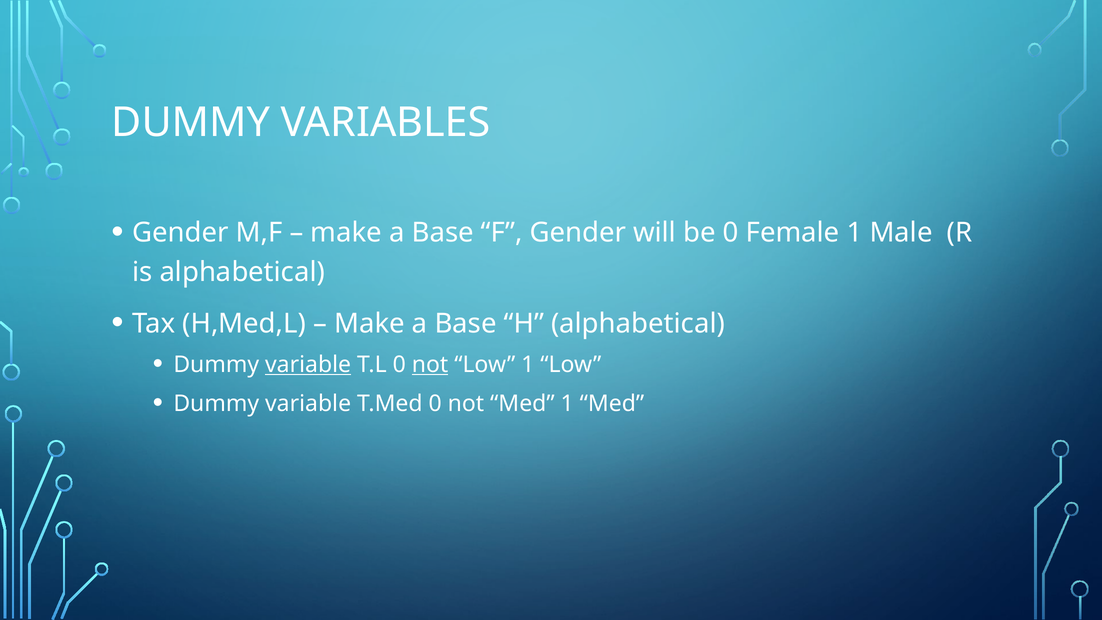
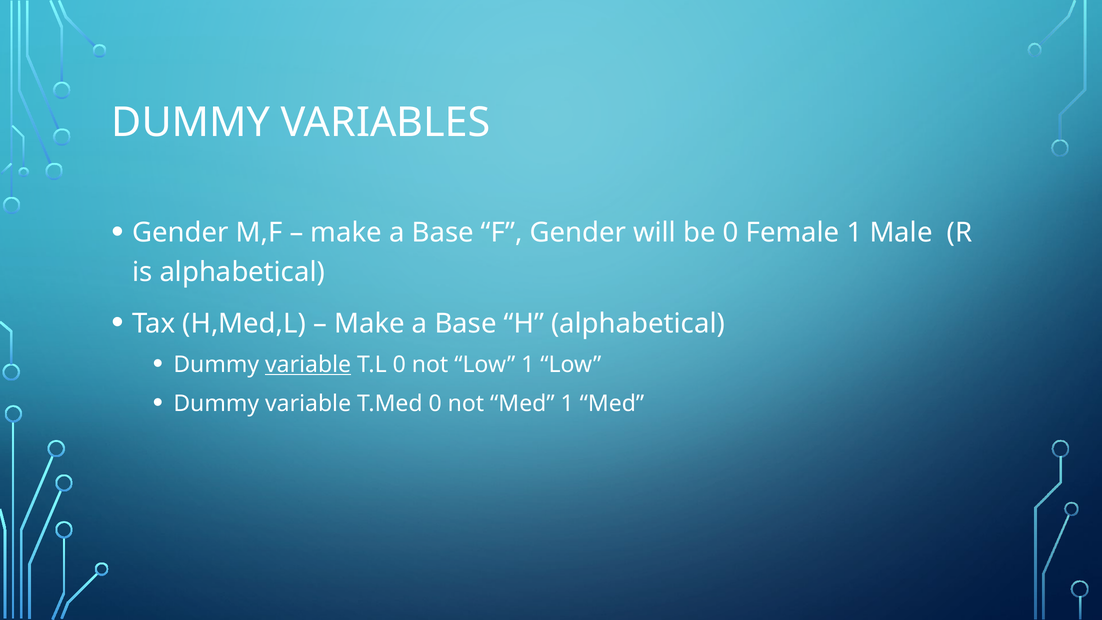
not underline: present -> none (430, 365)
